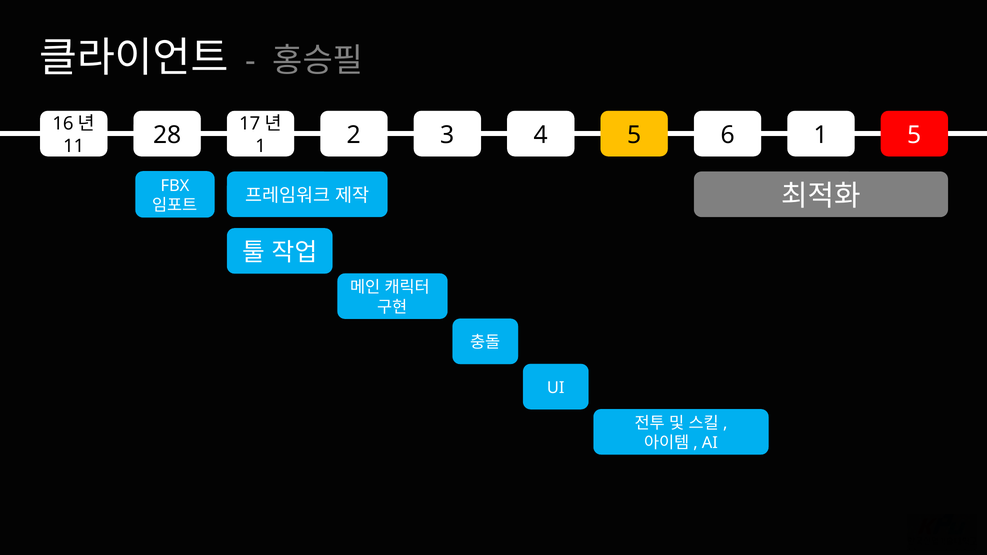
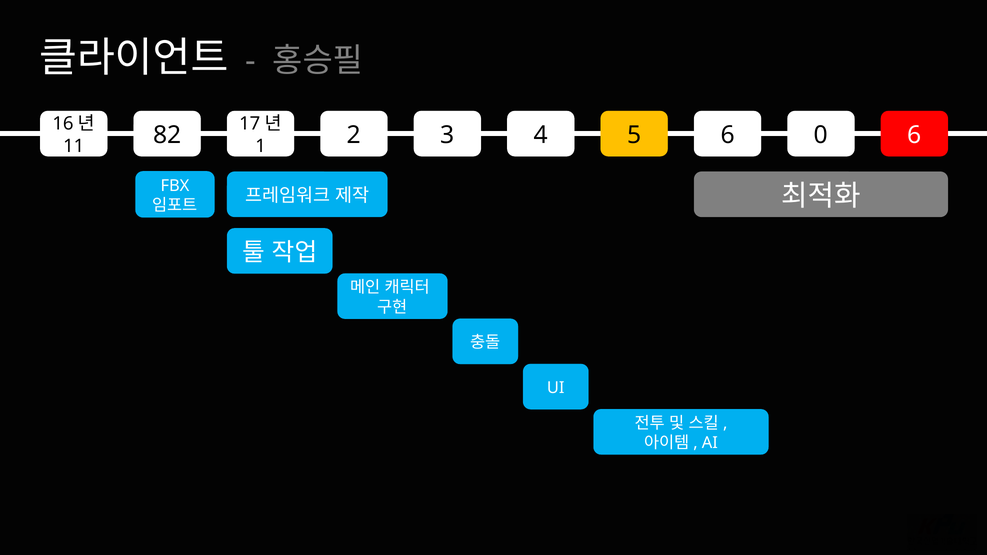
6 1: 1 -> 0 (821, 135)
5 5: 5 -> 6 (914, 135)
28: 28 -> 82 (167, 135)
